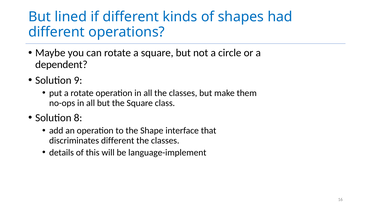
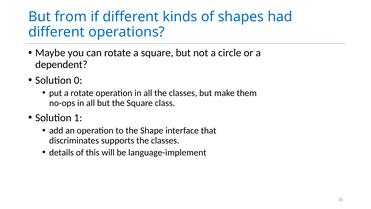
lined: lined -> from (71, 17)
9: 9 -> 0 (78, 80)
8: 8 -> 1 (78, 118)
discriminates different: different -> supports (118, 140)
